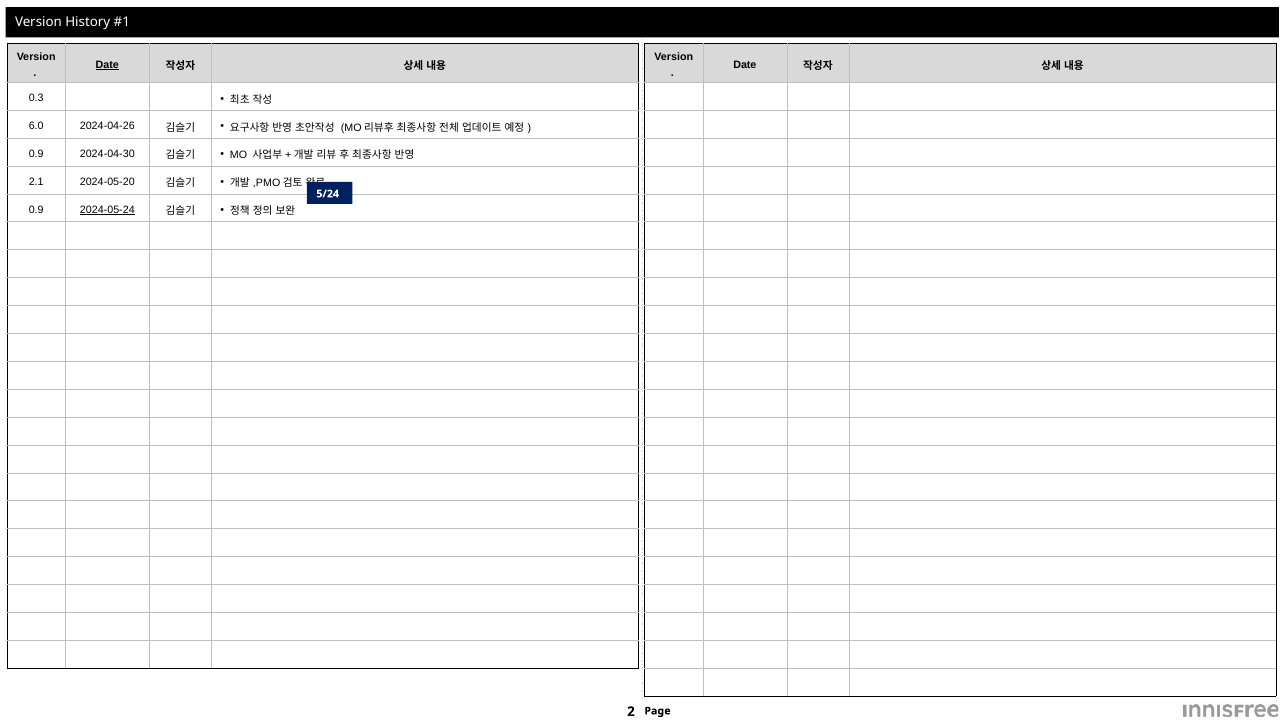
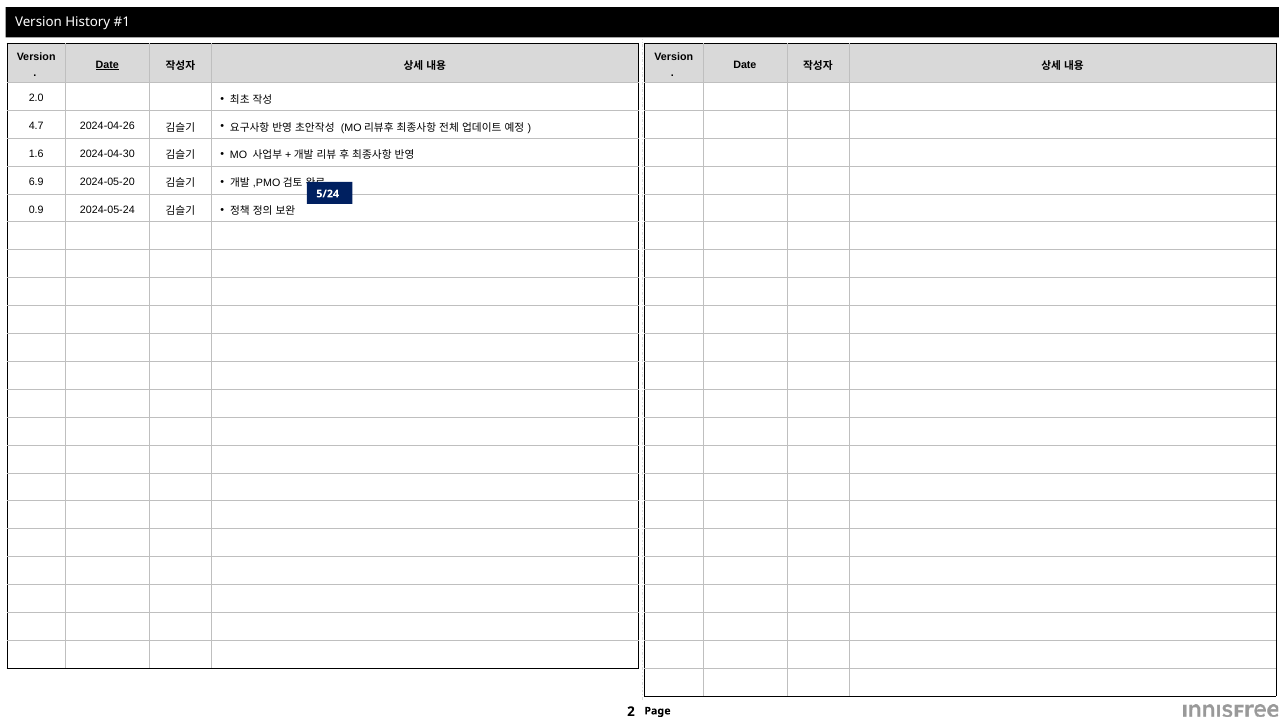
0.3: 0.3 -> 2.0 (36, 98)
6.0: 6.0 -> 4.7 (36, 126)
0.9: 0.9 -> 1.6 (36, 154)
2.1: 2.1 -> 6.9 (36, 182)
2024-05-24 underline: present -> none (107, 210)
